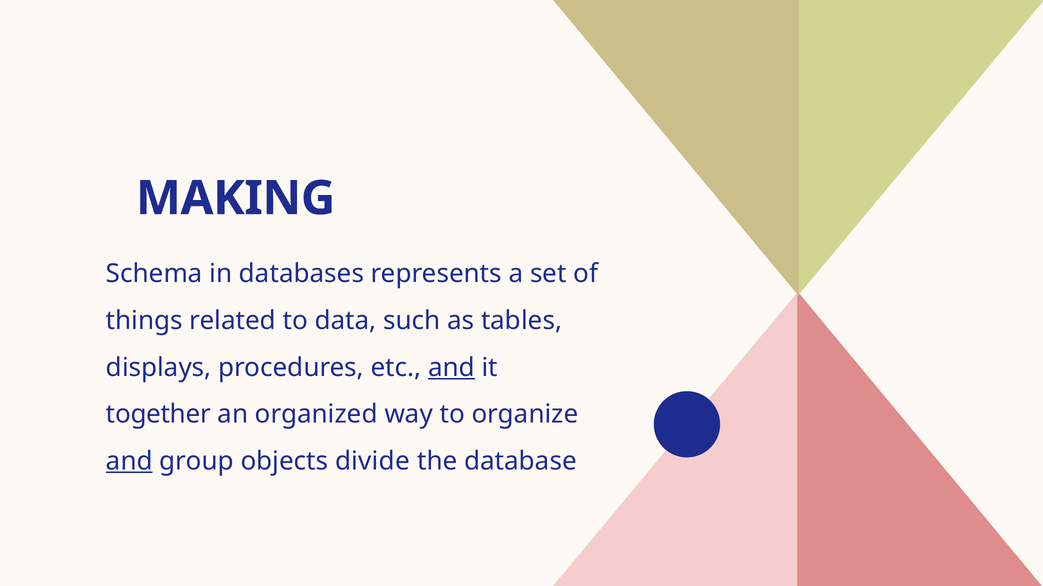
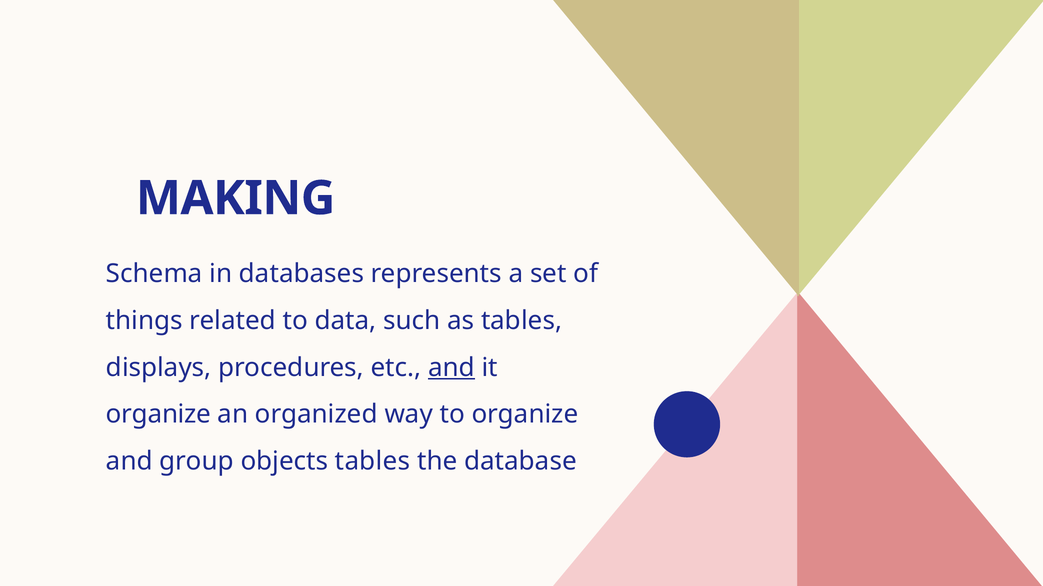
together: together -> organize (158, 415)
and underline: present -> none (129, 462)
objects divide: divide -> tables (373, 462)
